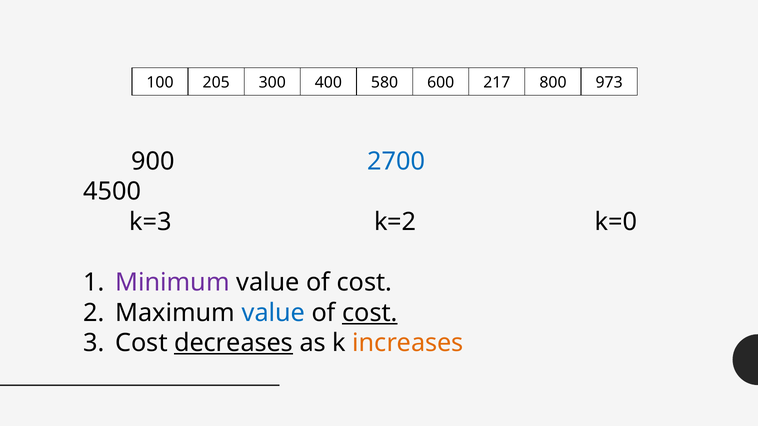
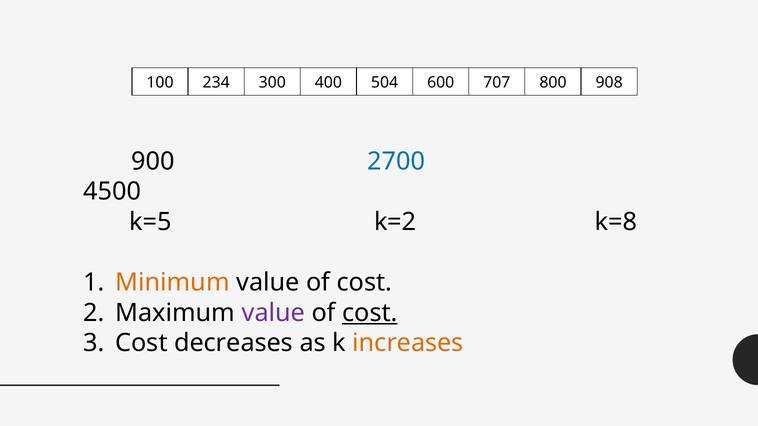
205: 205 -> 234 (216, 83)
580: 580 -> 504 (385, 83)
217: 217 -> 707 (497, 83)
973: 973 -> 908 (609, 83)
k=3: k=3 -> k=5 (150, 222)
k=0: k=0 -> k=8 (616, 222)
Minimum colour: purple -> orange (172, 283)
value colour: blue -> purple (273, 313)
decreases underline: present -> none (234, 343)
